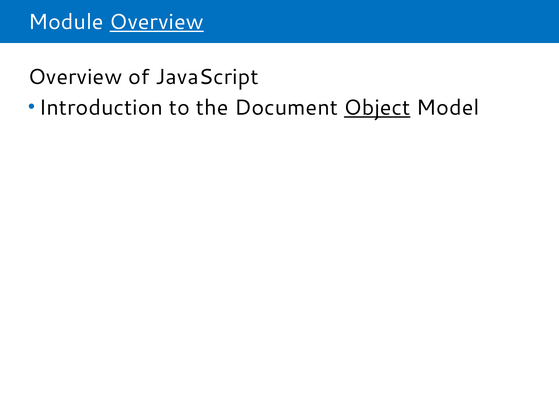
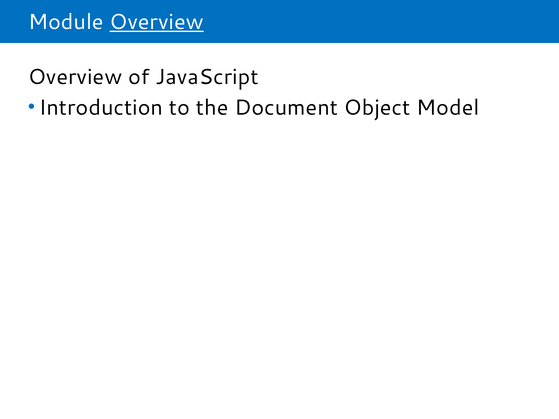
Object underline: present -> none (377, 108)
